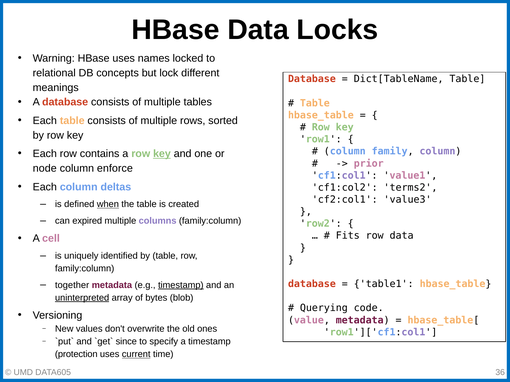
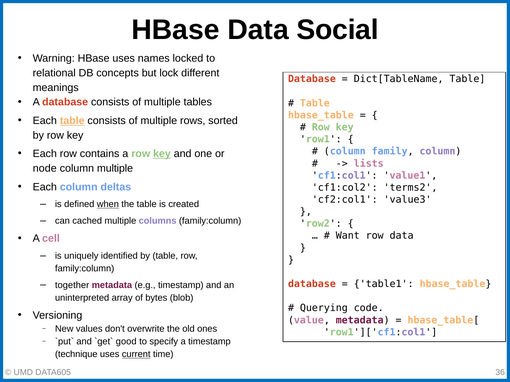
Locks: Locks -> Social (338, 30)
table underline: none -> present (72, 121)
prior: prior -> lists (369, 164)
column enforce: enforce -> multiple (115, 169)
expired: expired -> cached (87, 221)
Fits: Fits -> Want (348, 236)
timestamp underline: present -> none (181, 285)
uninterpreted underline: present -> none (82, 298)
since: since -> good (126, 342)
protection: protection -> technique (76, 355)
